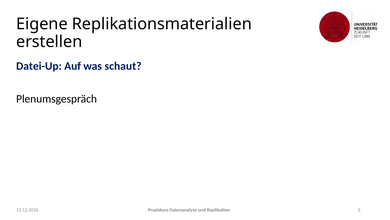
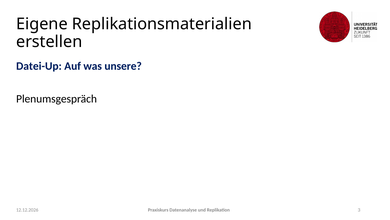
schaut: schaut -> unsere (123, 66)
